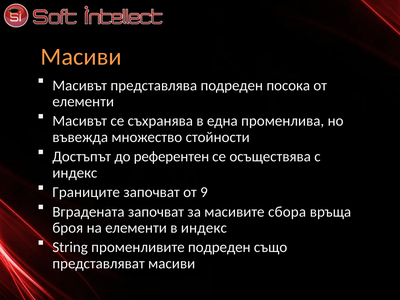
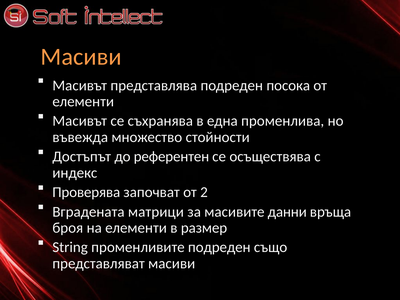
Границите: Границите -> Проверява (86, 192)
9: 9 -> 2 (204, 192)
Вградената започват: започват -> матрици (156, 212)
сбора: сбора -> данни (287, 212)
в индекс: индекс -> размер (204, 228)
